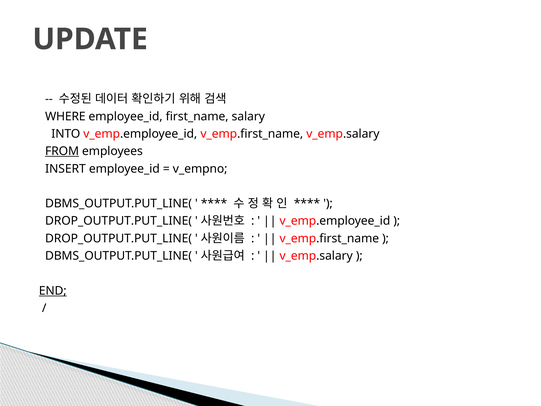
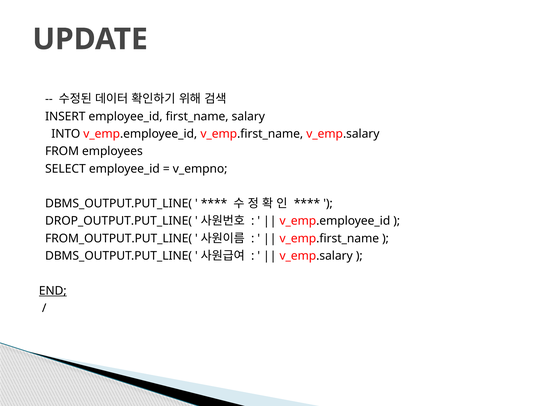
WHERE: WHERE -> INSERT (65, 116)
FROM underline: present -> none (62, 151)
INSERT: INSERT -> SELECT (65, 169)
DROP_OUTPUT.PUT_LINE(: DROP_OUTPUT.PUT_LINE( -> FROM_OUTPUT.PUT_LINE( (119, 238)
